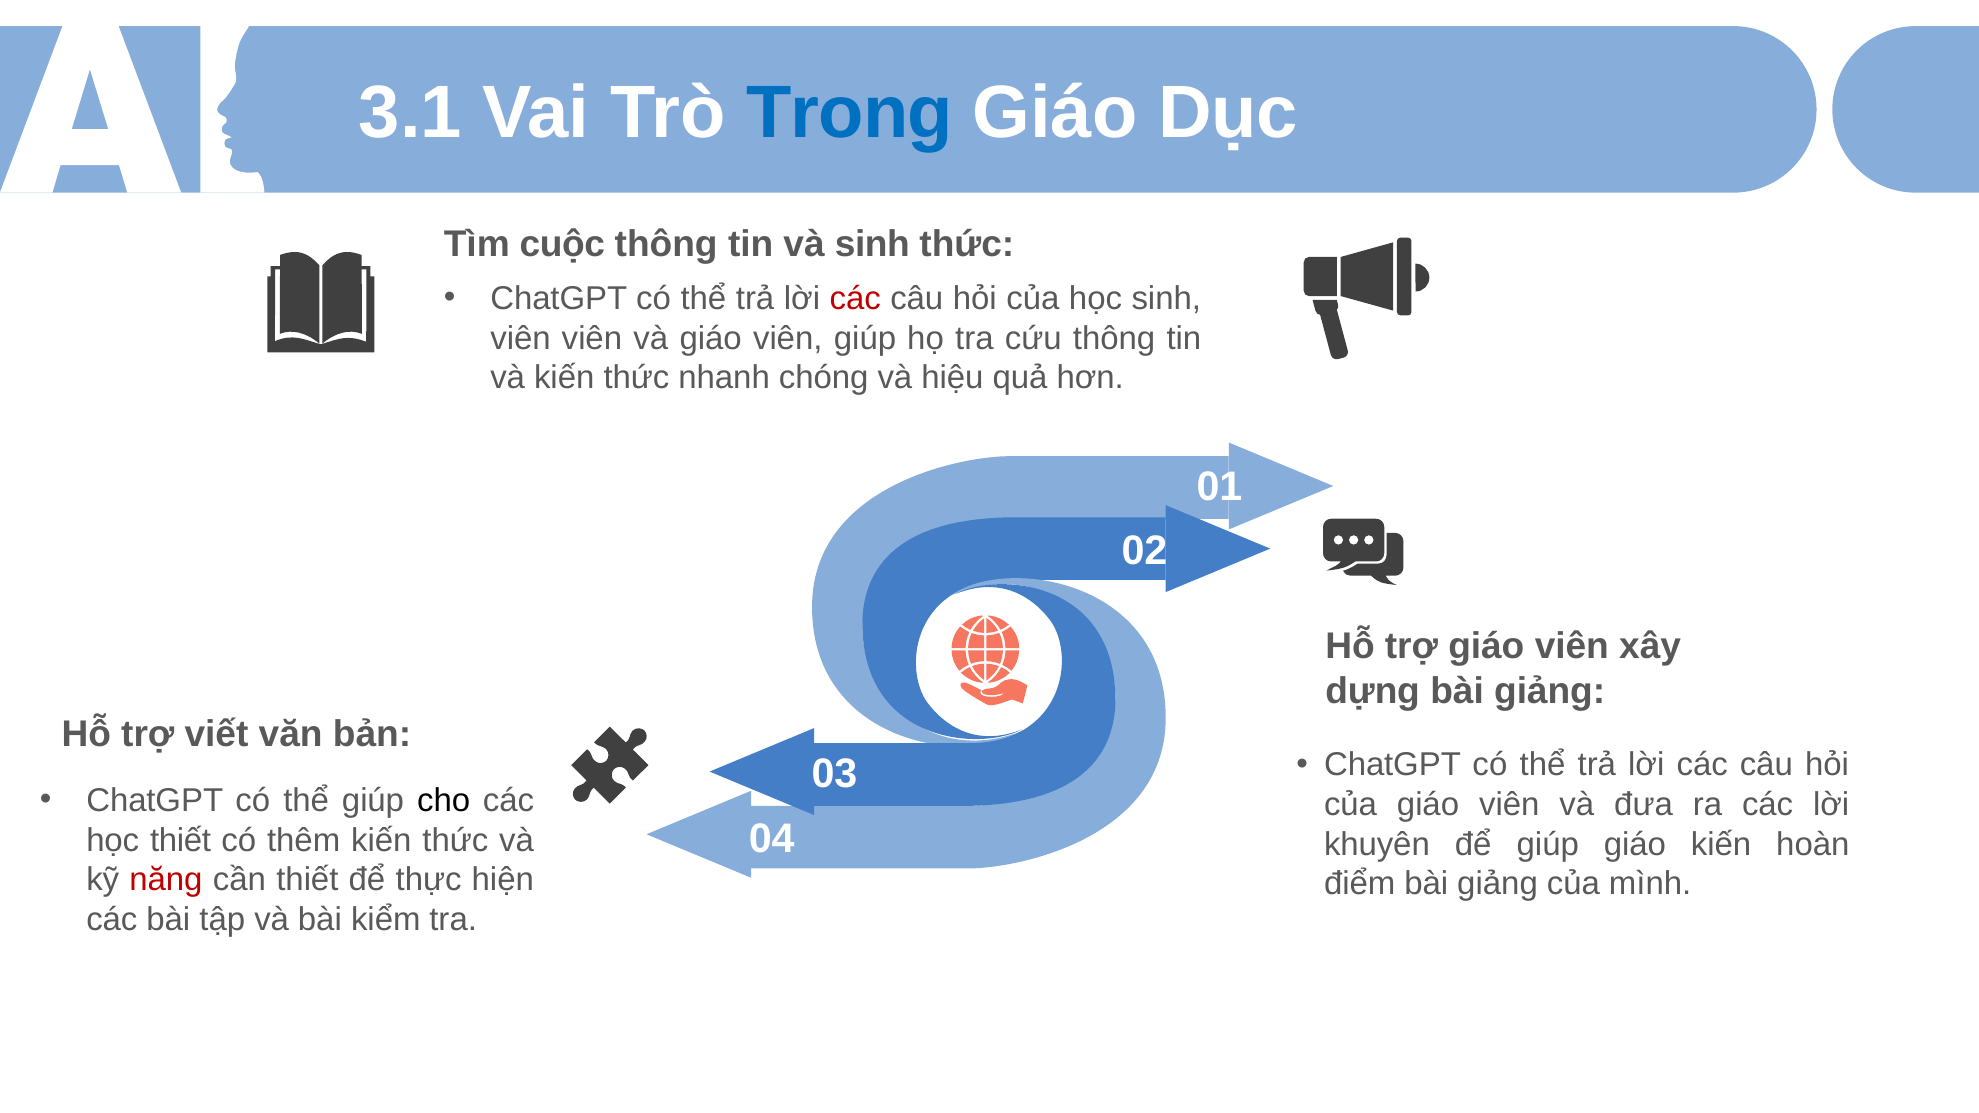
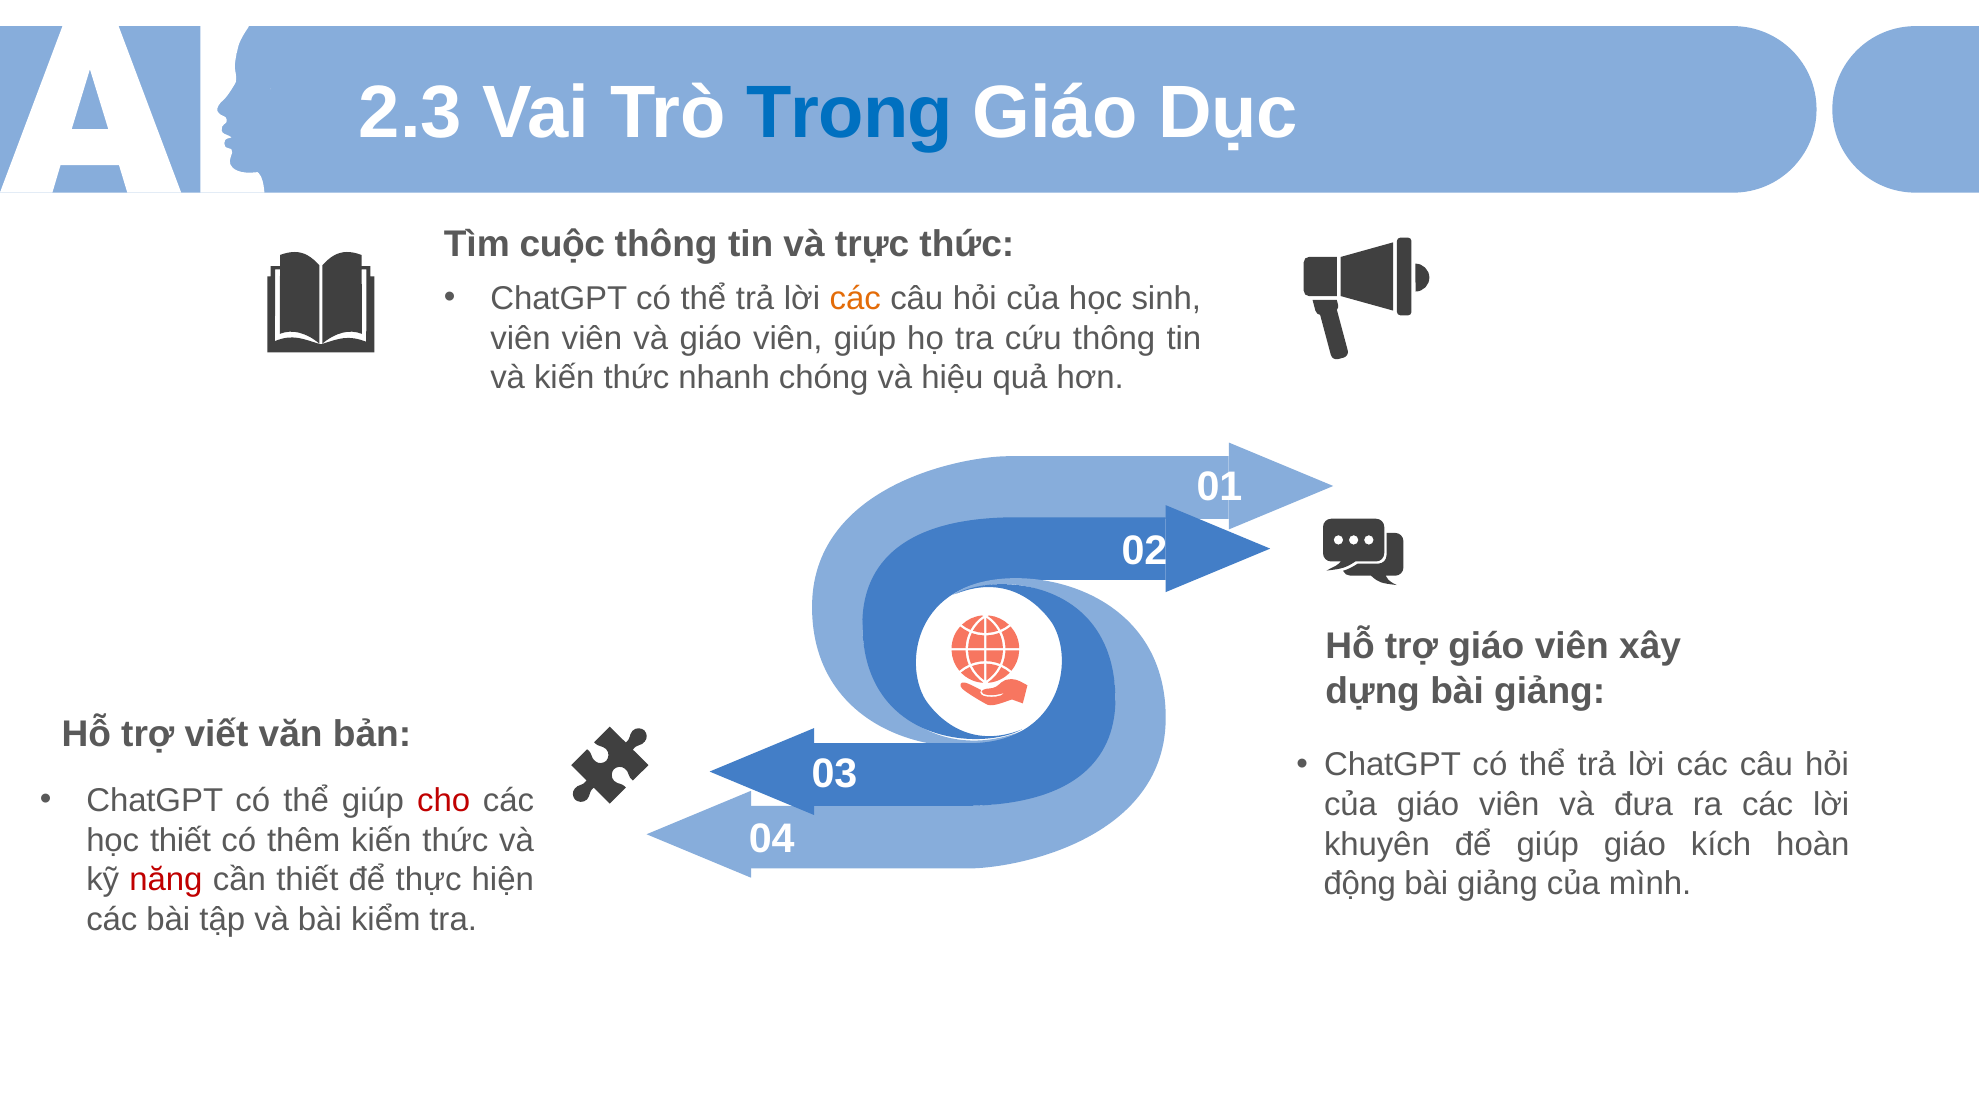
3.1: 3.1 -> 2.3 (410, 113)
và sinh: sinh -> trực (872, 244)
các colour: red -> orange (855, 299)
cho colour: black -> red (444, 801)
giáo kiến: kiến -> kích (1721, 844)
điểm: điểm -> động (1360, 884)
